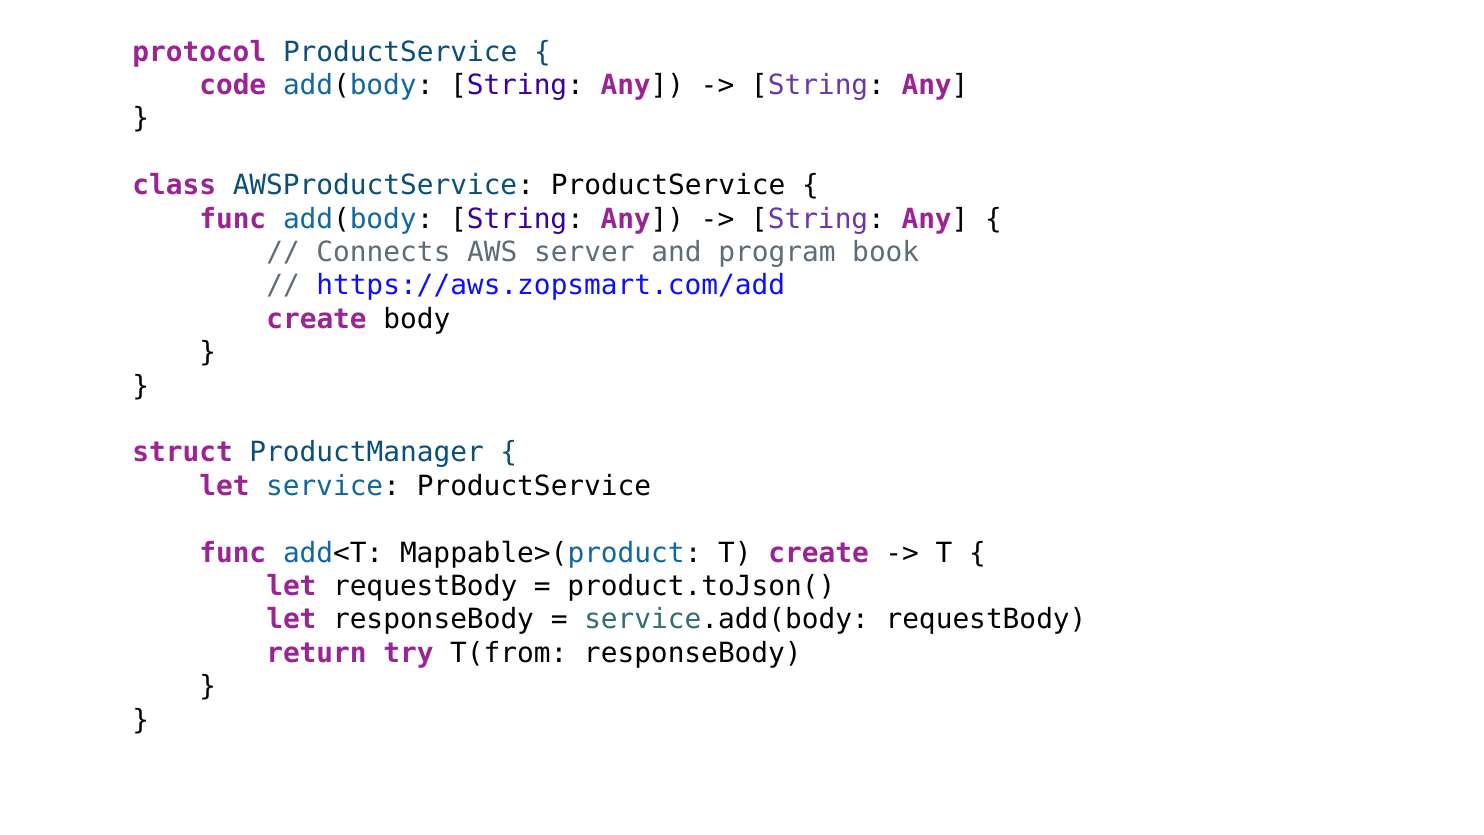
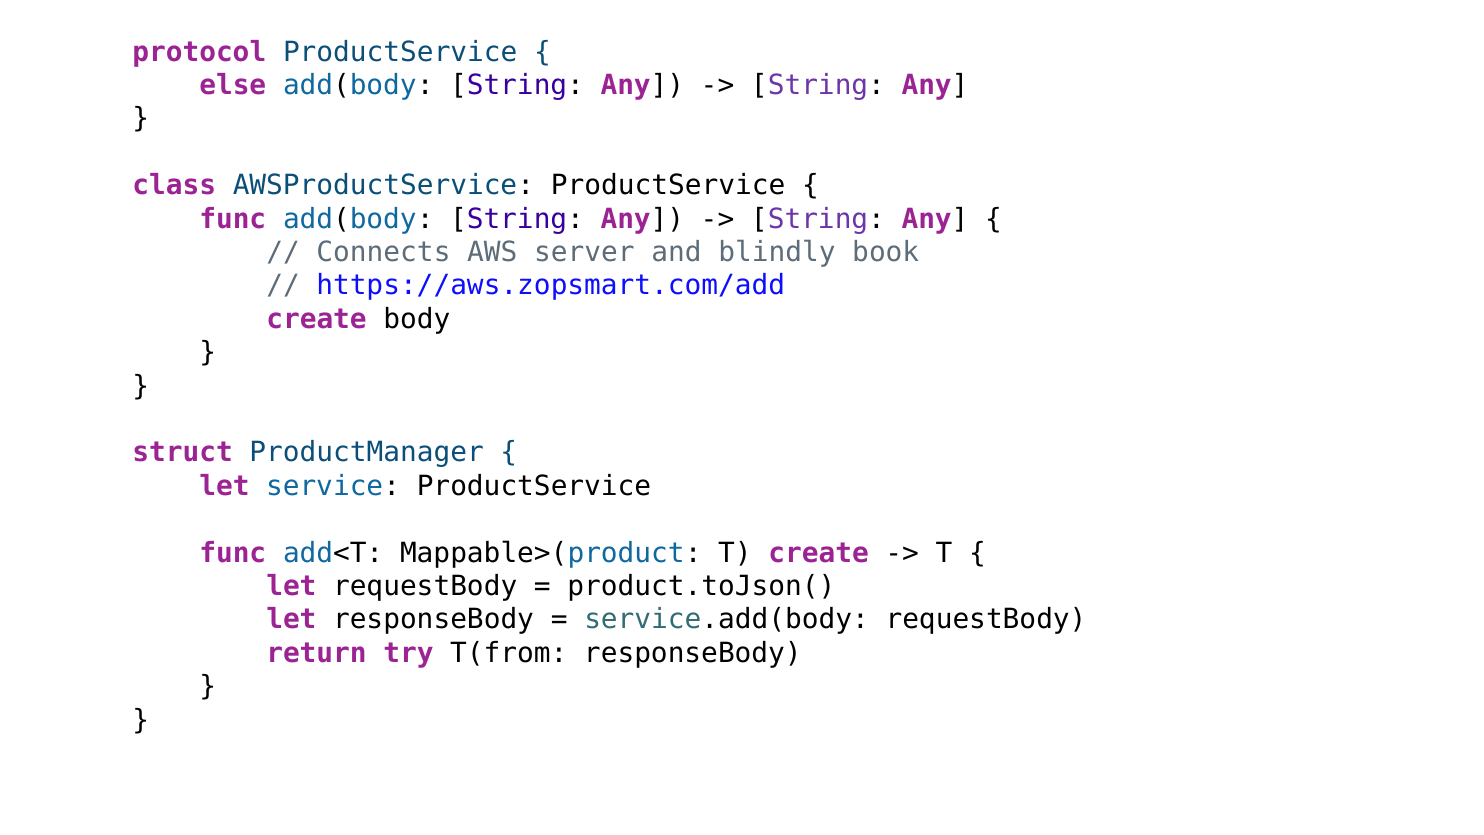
code: code -> else (233, 85)
program: program -> blindly (777, 252)
